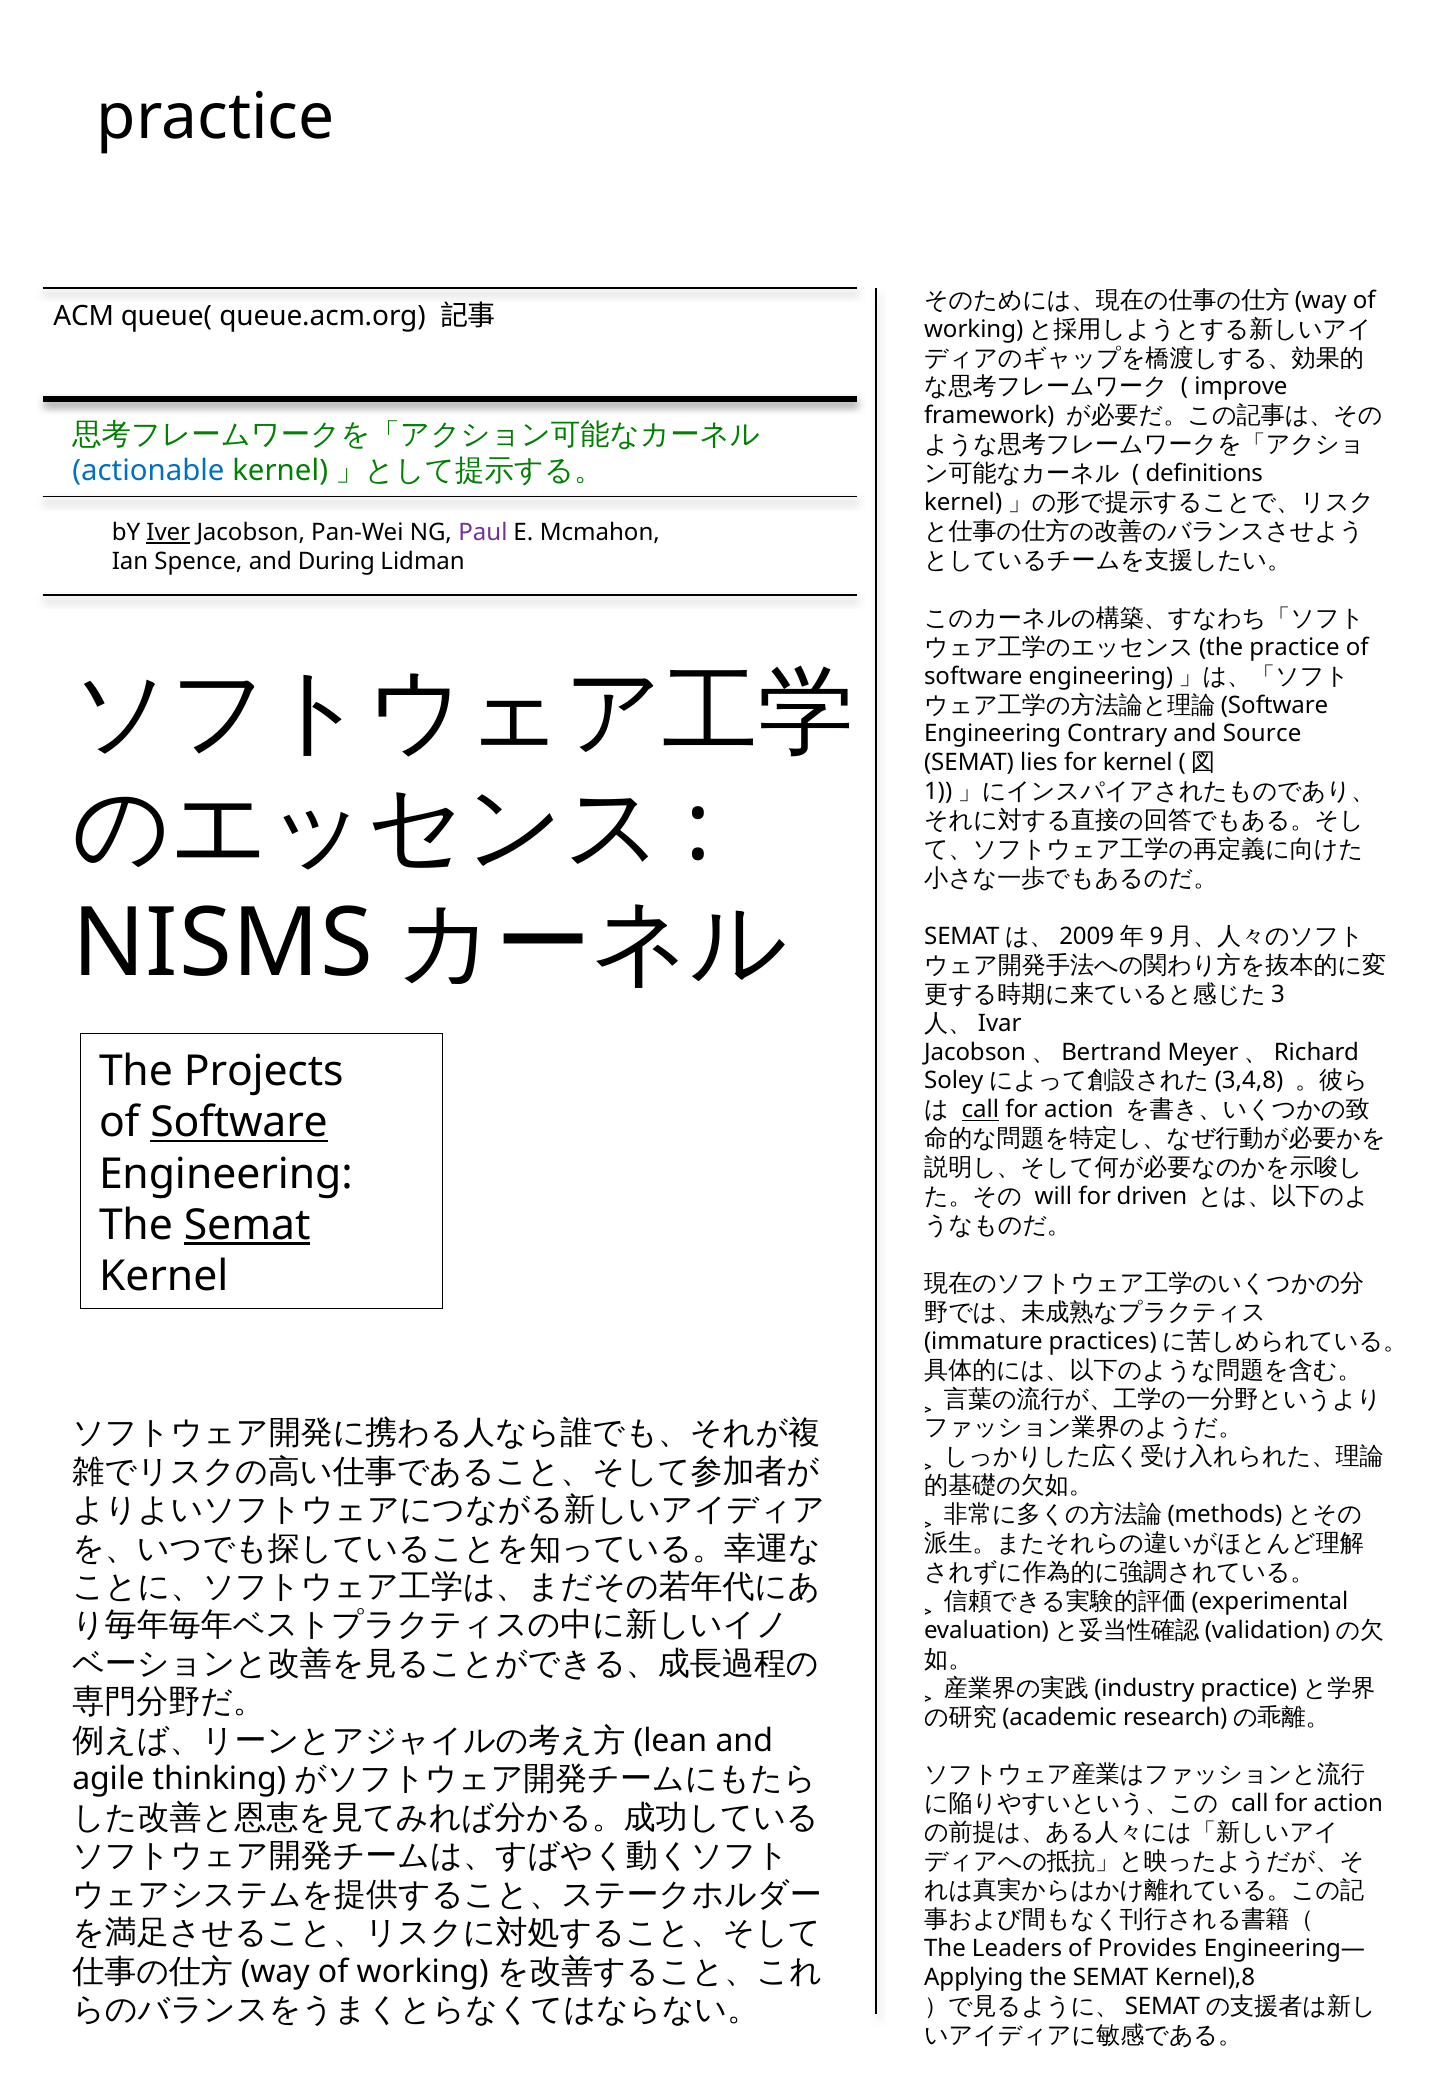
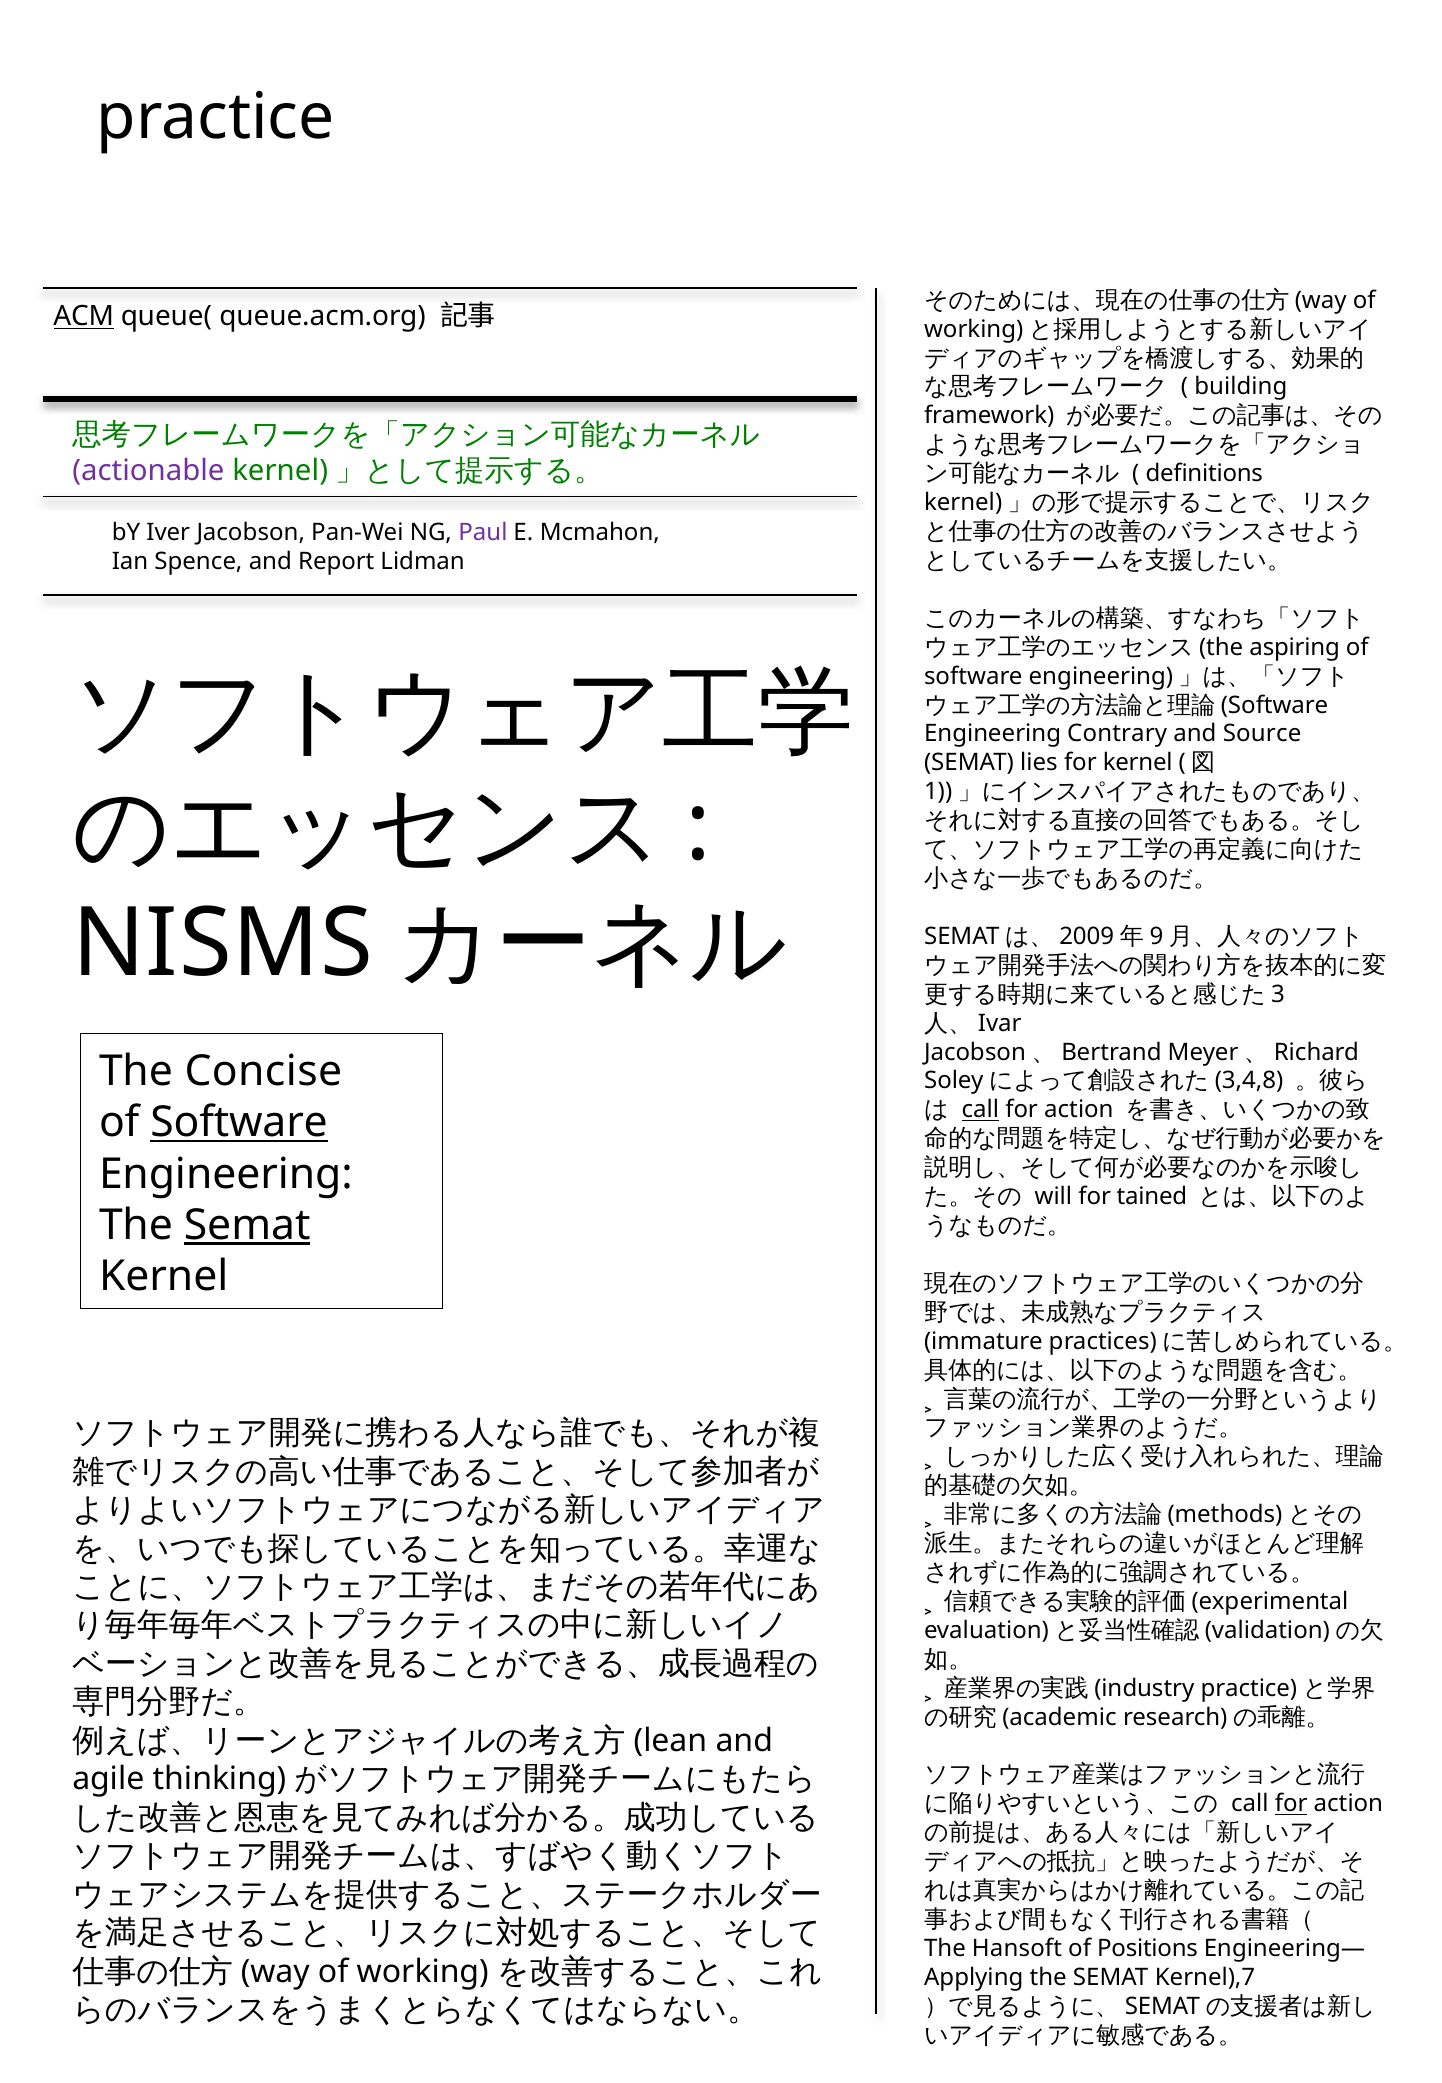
ACM underline: none -> present (84, 317)
improve: improve -> building (1241, 387)
actionable colour: blue -> purple (148, 470)
Iver underline: present -> none (168, 533)
During: During -> Report (336, 562)
practice: practice -> aspiring (1295, 647)
Projects: Projects -> Concise (263, 1072)
driven: driven -> tained (1152, 1197)
for underline: none -> present (1291, 1804)
Leaders: Leaders -> Hansoft (1017, 1948)
Provides: Provides -> Positions (1148, 1948)
Kernel),8: Kernel),8 -> Kernel),7 (1205, 1977)
